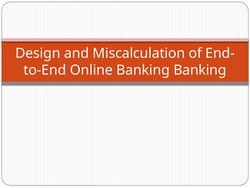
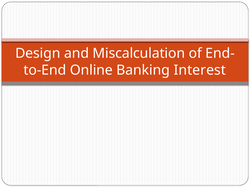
Banking Banking: Banking -> Interest (200, 70)
